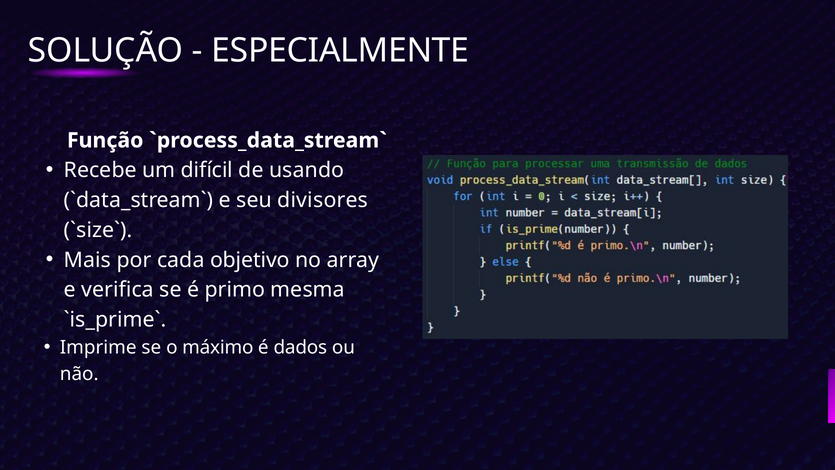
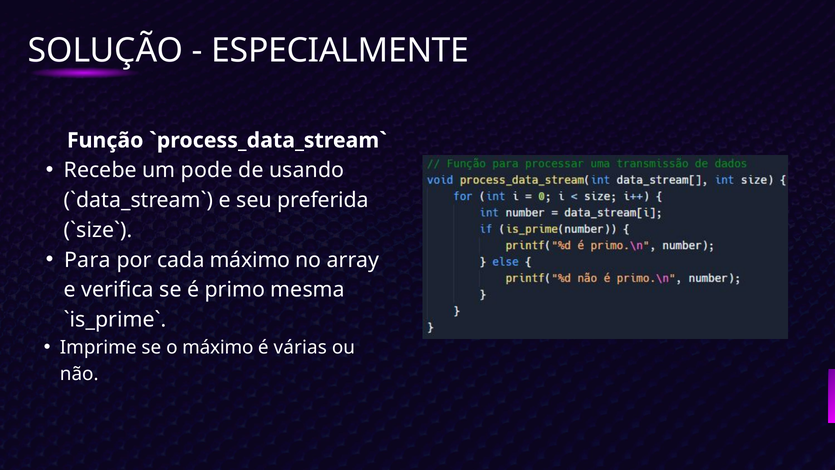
difícil: difícil -> pode (207, 170)
divisores: divisores -> preferida (323, 200)
Mais: Mais -> Para (87, 260)
cada objetivo: objetivo -> máximo (250, 260)
dados: dados -> várias (300, 347)
